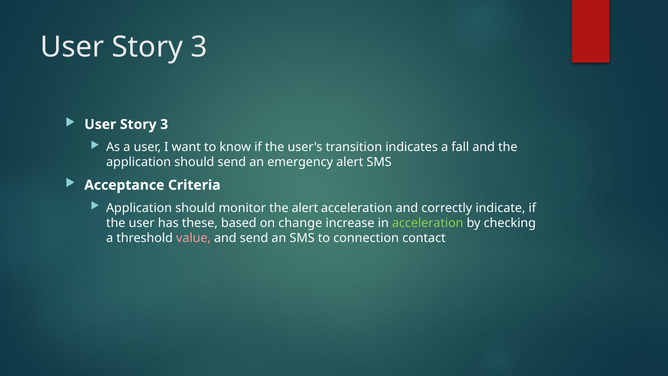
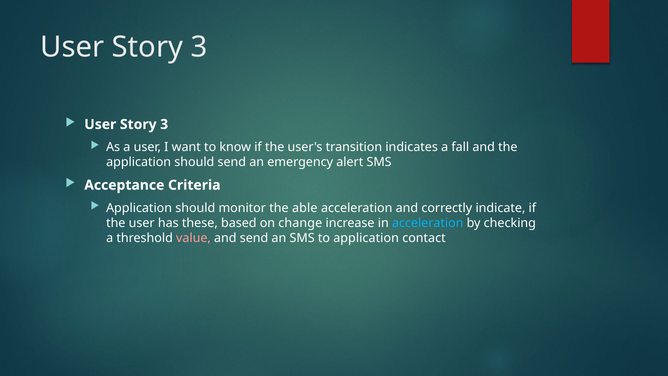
the alert: alert -> able (305, 208)
acceleration colour: light green -> light blue (428, 223)
to connection: connection -> application (366, 238)
